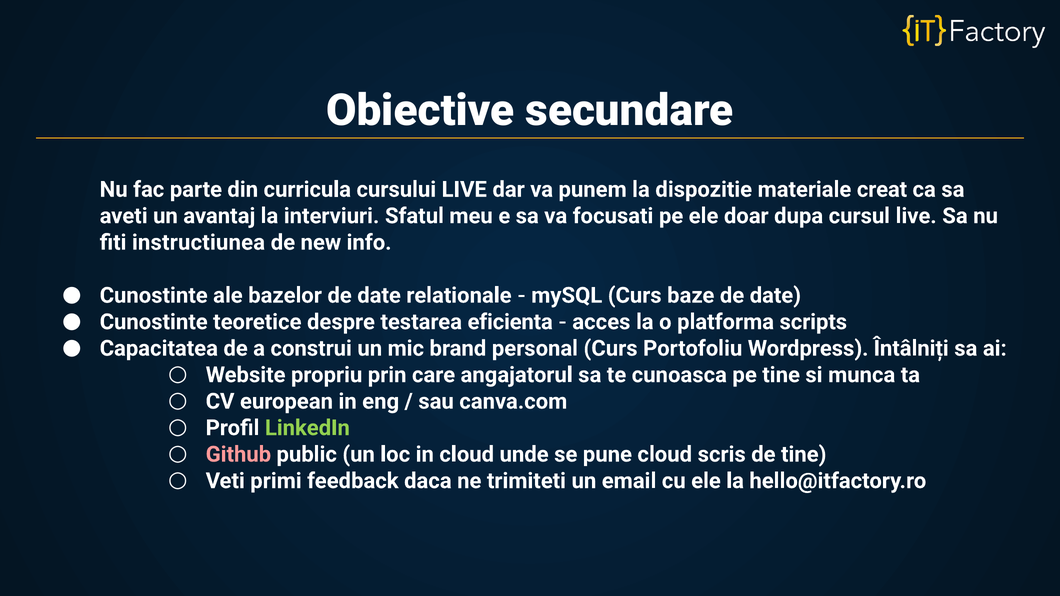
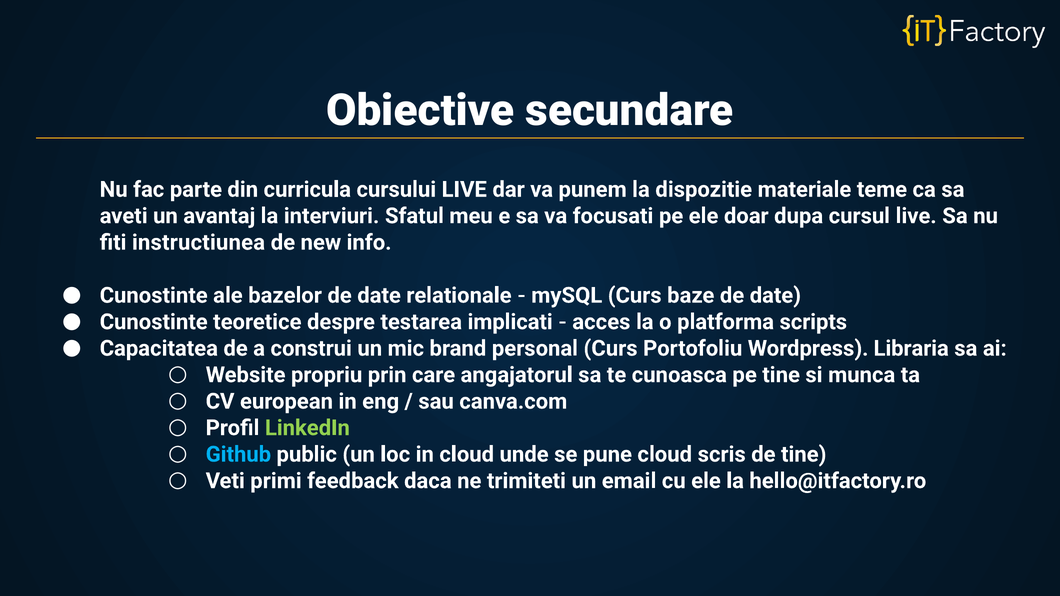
creat: creat -> teme (882, 190)
eficienta: eficienta -> implicati (510, 322)
Întâlniți: Întâlniți -> Libraria (911, 349)
Github colour: pink -> light blue (238, 455)
